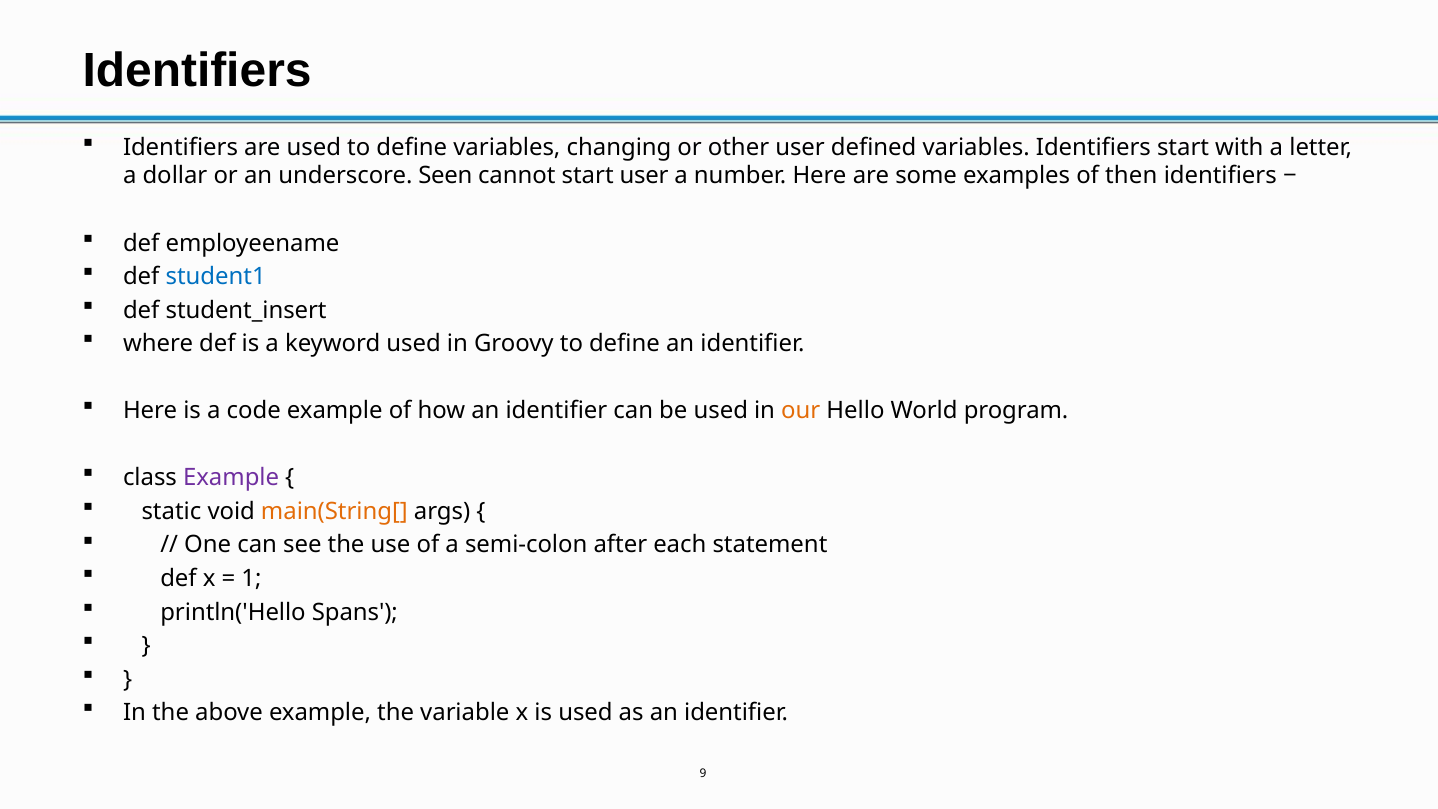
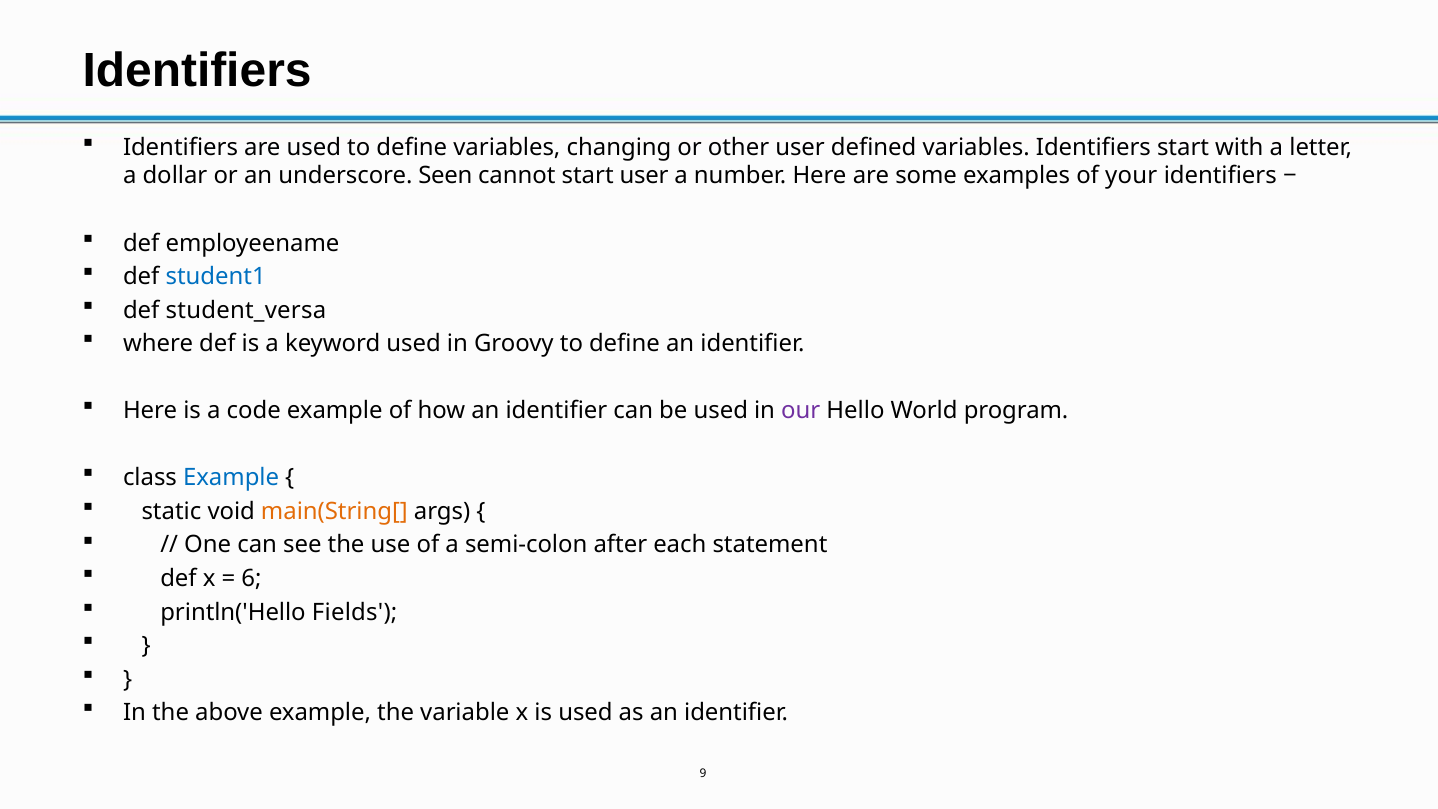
then: then -> your (1131, 176)
student_insert: student_insert -> student_versa (246, 310)
our colour: orange -> purple (801, 411)
Example colour: purple -> blue (231, 478)
1: 1 -> 6 (251, 579)
Spans: Spans -> Fields (355, 612)
